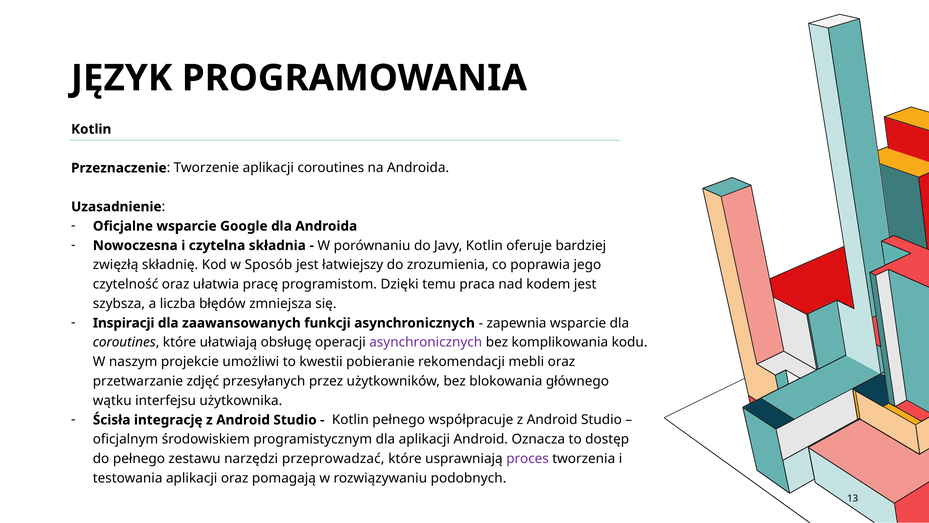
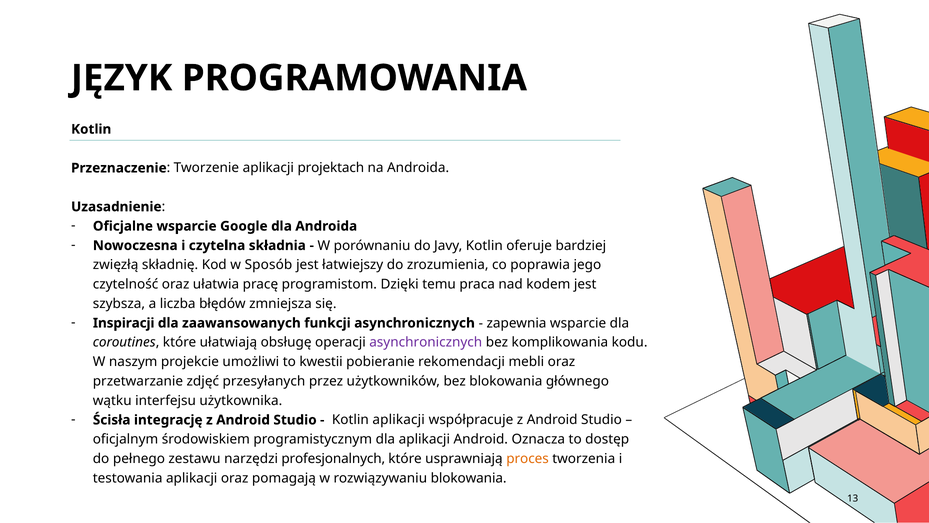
aplikacji coroutines: coroutines -> projektach (331, 168)
Kotlin pełnego: pełnego -> aplikacji (399, 420)
przeprowadzać: przeprowadzać -> profesjonalnych (333, 458)
proces colour: purple -> orange (528, 458)
rozwiązywaniu podobnych: podobnych -> blokowania (469, 478)
